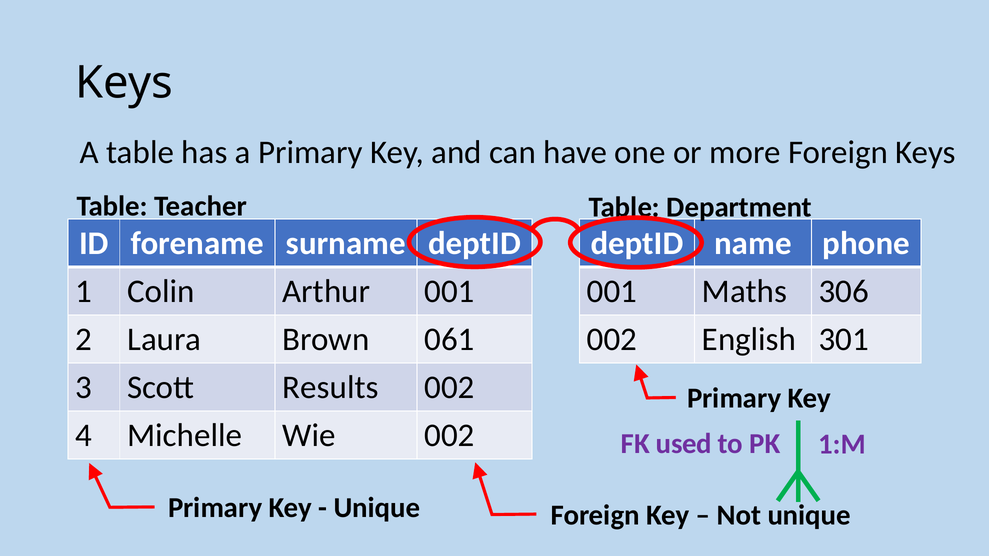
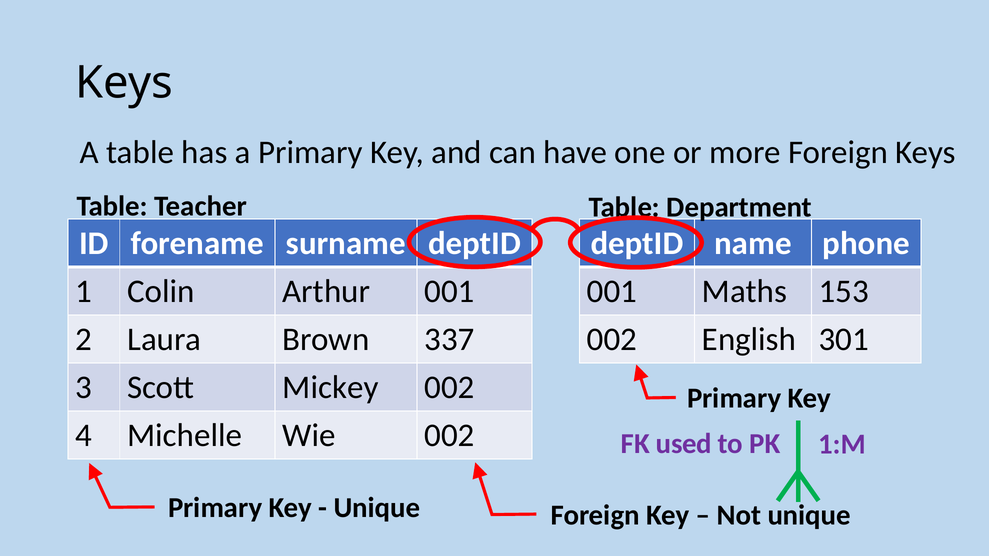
306: 306 -> 153 (844, 291)
061: 061 -> 337 (449, 340)
Results: Results -> Mickey (331, 388)
